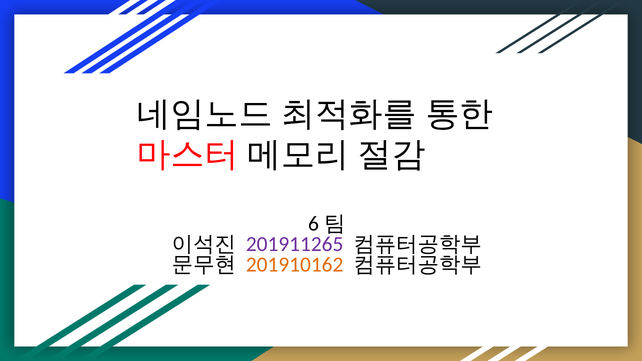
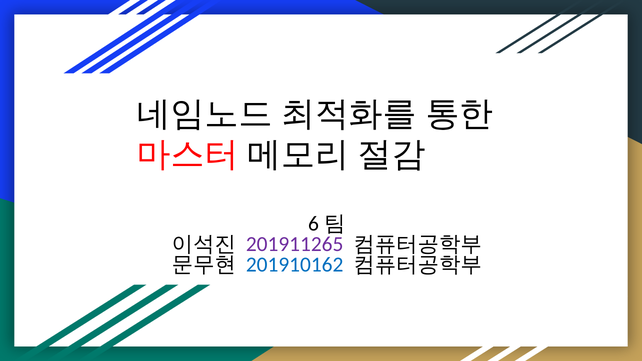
201910162 colour: orange -> blue (295, 265)
